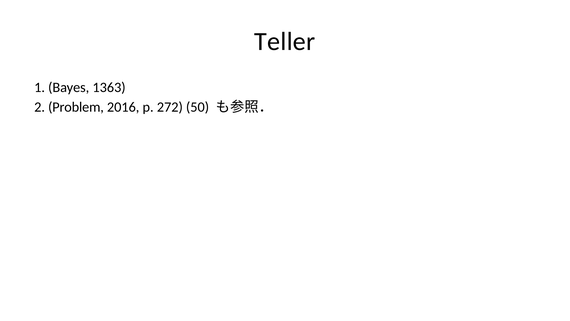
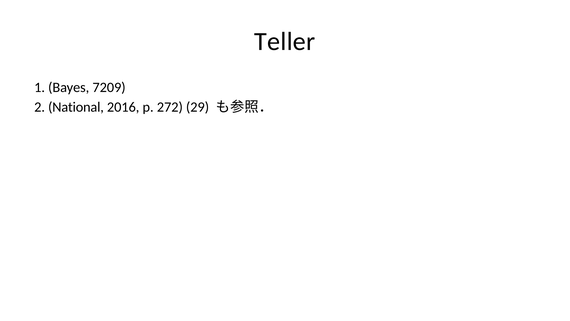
1363: 1363 -> 7209 (109, 87)
Problem: Problem -> National (76, 107)
50: 50 -> 29 (198, 107)
